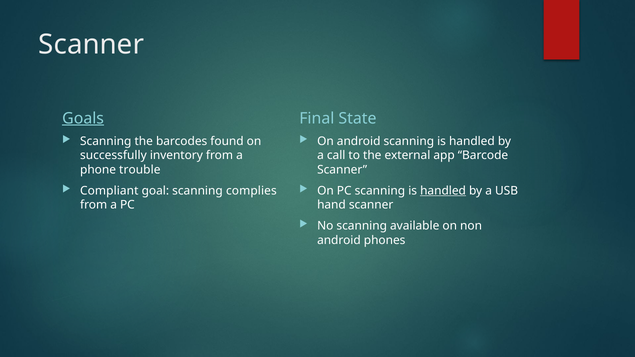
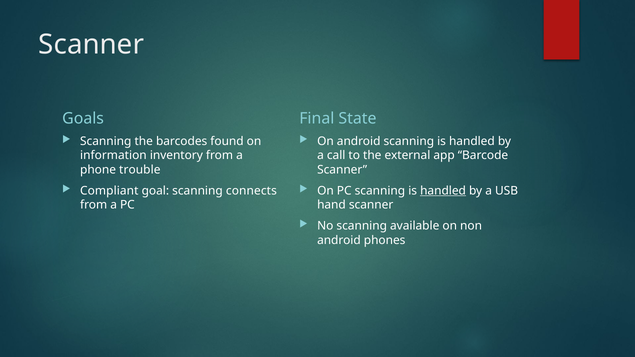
Goals underline: present -> none (83, 118)
successfully: successfully -> information (113, 156)
complies: complies -> connects (251, 191)
